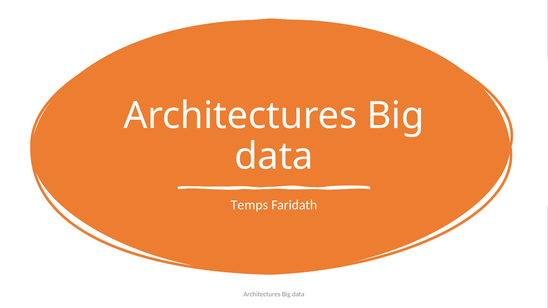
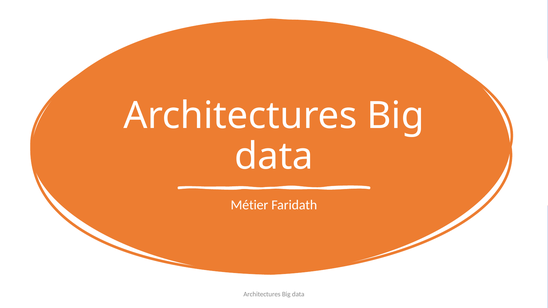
Temps: Temps -> Métier (249, 205)
